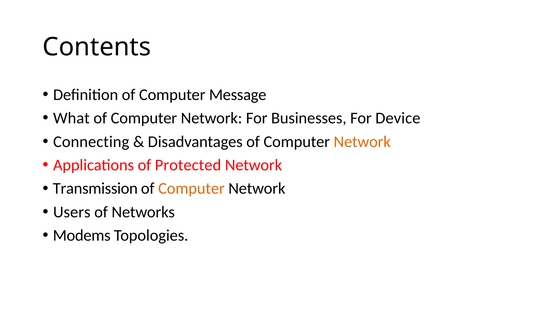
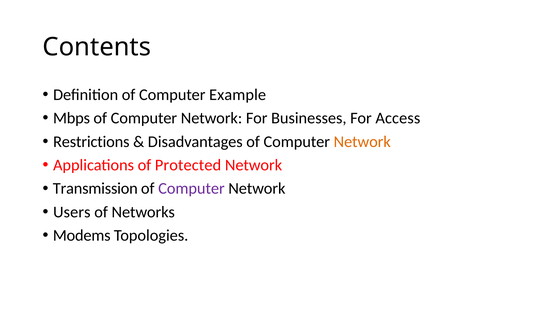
Message: Message -> Example (238, 95)
What: What -> Mbps (72, 118)
Device: Device -> Access (398, 118)
Connecting: Connecting -> Restrictions (91, 141)
Computer colour: orange -> purple (191, 188)
